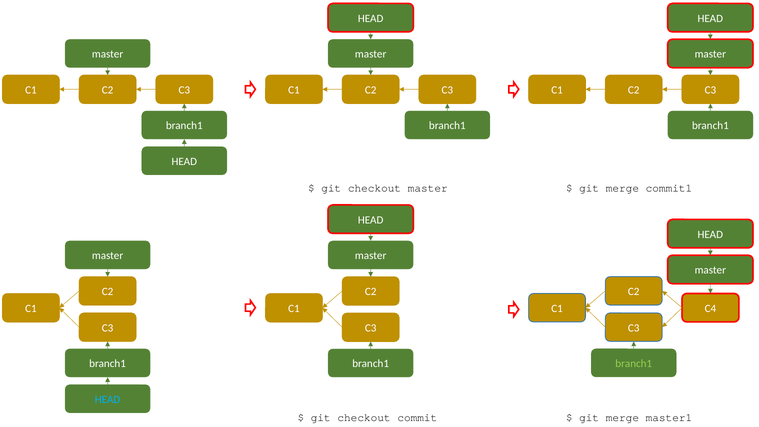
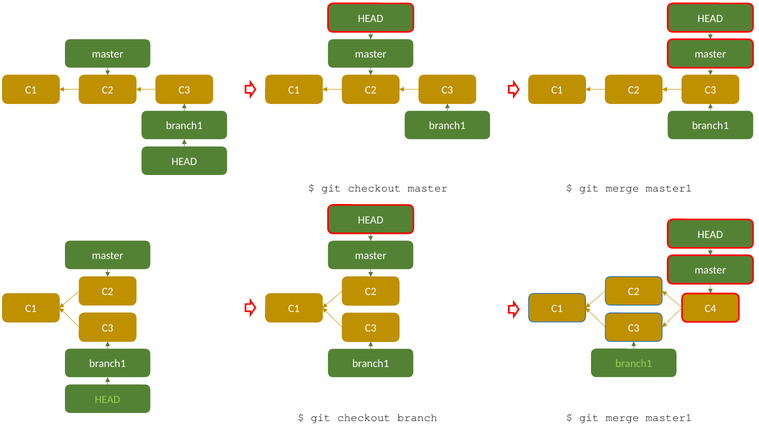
commit1: commit1 -> master1 (669, 188)
HEAD colour: light blue -> light green (108, 399)
commit: commit -> branch (417, 418)
